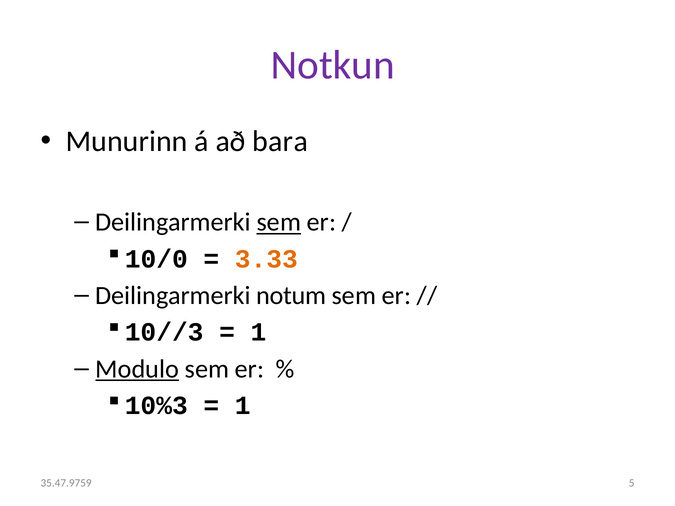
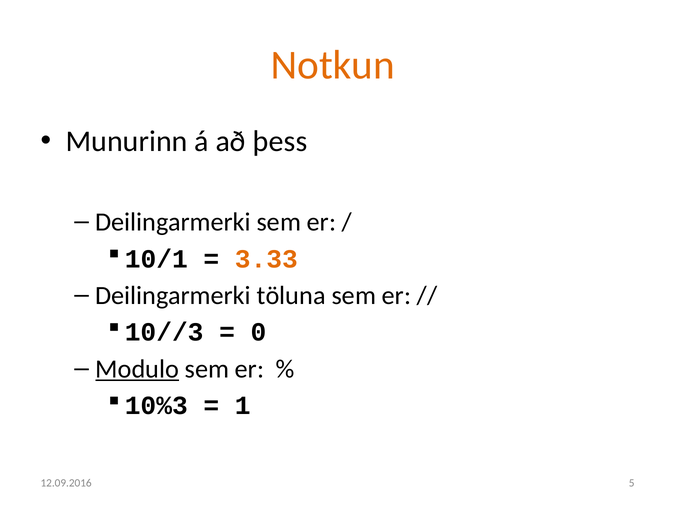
Notkun colour: purple -> orange (333, 65)
bara: bara -> þess (280, 142)
sem underline: present -> none (279, 222)
10/0: 10/0 -> 10/1 (156, 259)
notum: notum -> töluna (291, 296)
1: 1 -> 0 (258, 332)
35.47.9759: 35.47.9759 -> 12.09.2016 (66, 483)
